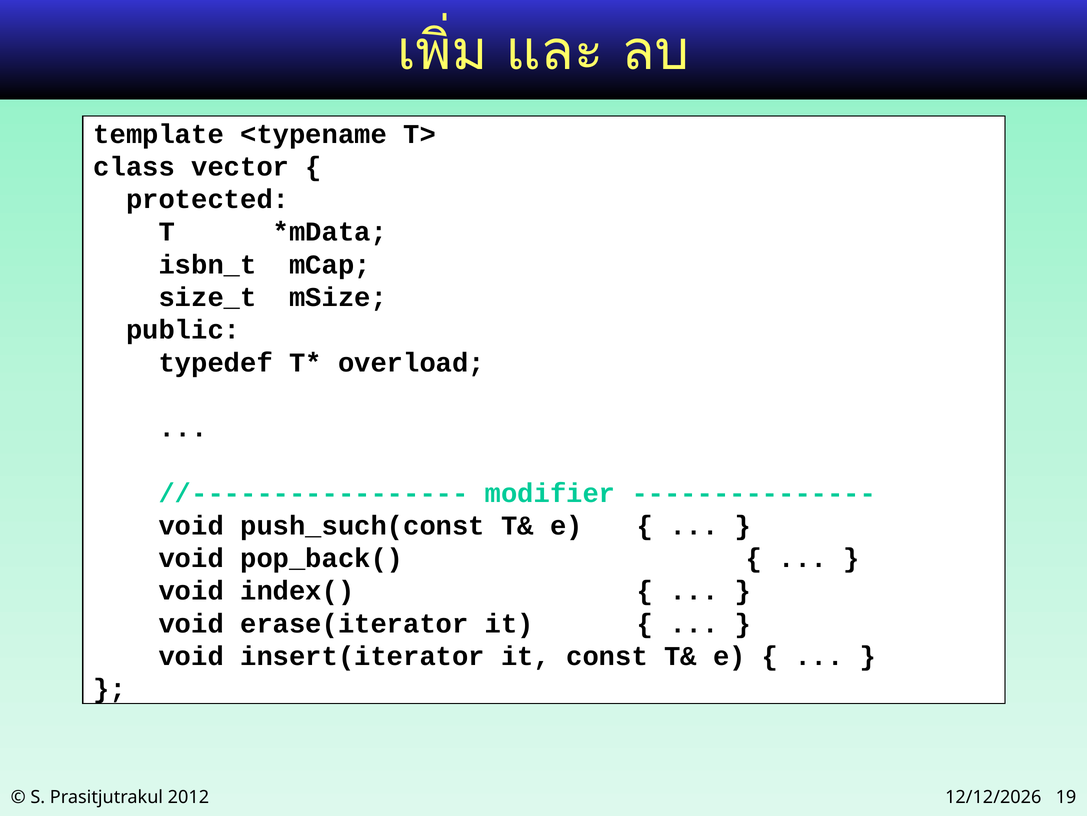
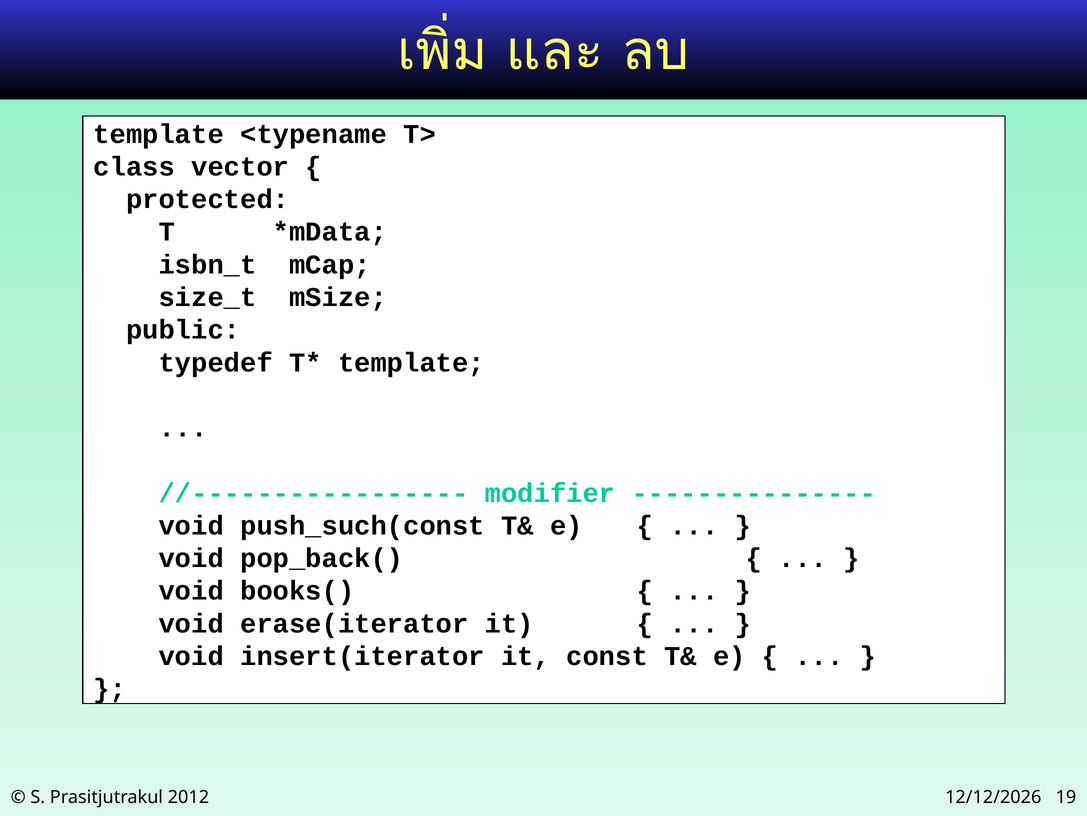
overload: overload -> template (411, 362)
index(: index( -> books( (297, 590)
